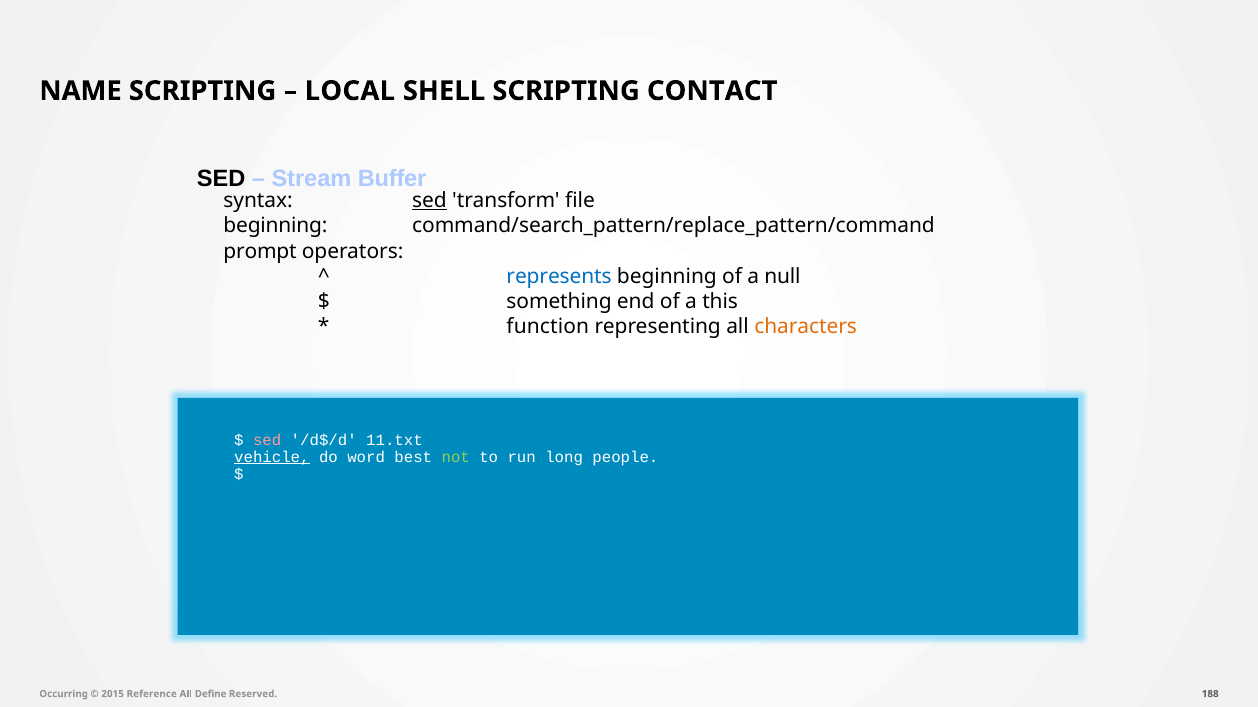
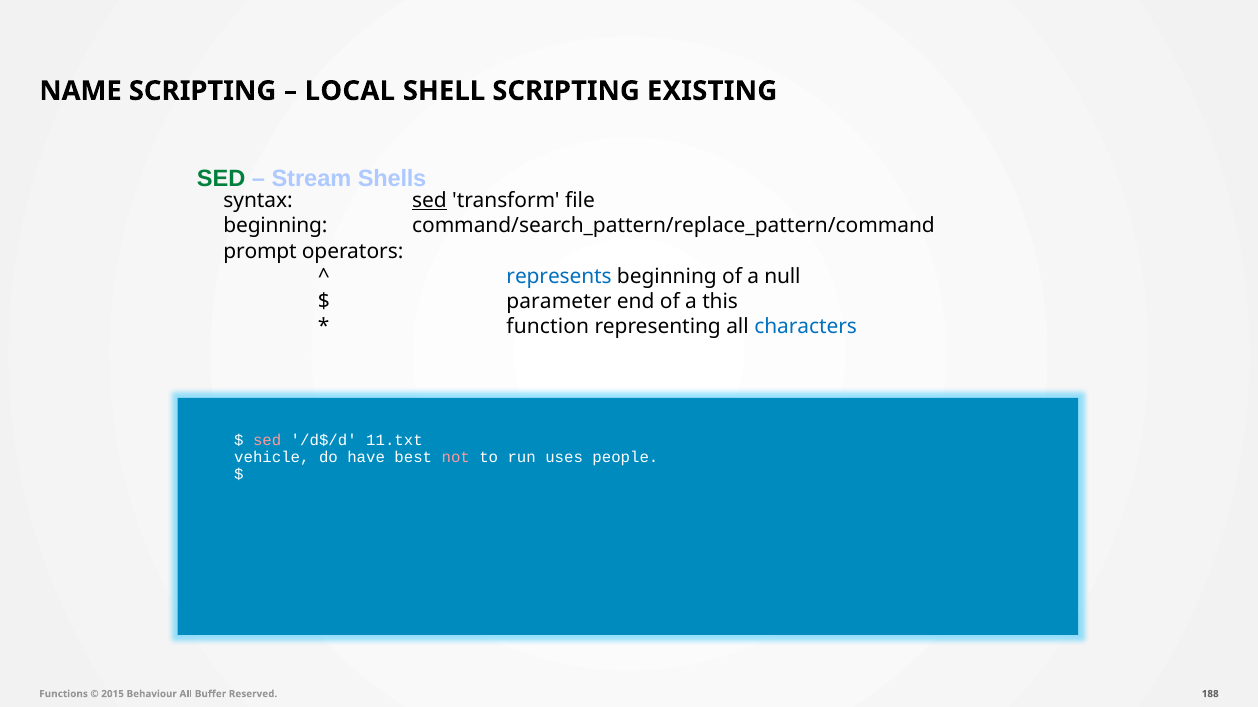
CONTACT: CONTACT -> EXISTING (712, 91)
SED colour: black -> green (221, 179)
Buffer: Buffer -> Shells (392, 179)
something: something -> parameter (559, 302)
characters colour: orange -> blue (806, 327)
vehicle underline: present -> none (272, 457)
word: word -> have (366, 457)
not colour: light green -> pink (456, 457)
long: long -> uses (564, 457)
Occurring: Occurring -> Functions (64, 694)
Reference: Reference -> Behaviour (152, 694)
Define: Define -> Buffer (211, 694)
